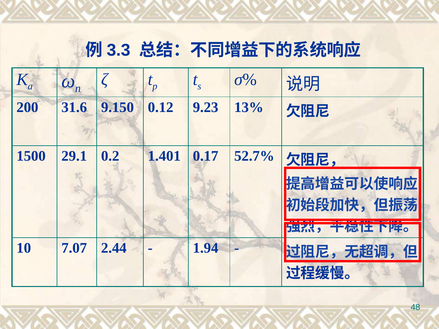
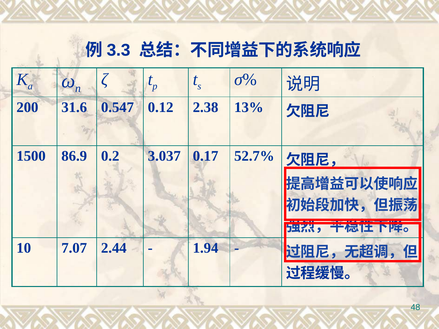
9.150: 9.150 -> 0.547 (117, 107)
9.23: 9.23 -> 2.38 (206, 107)
29.1: 29.1 -> 86.9 (74, 156)
1.401: 1.401 -> 3.037 (164, 156)
